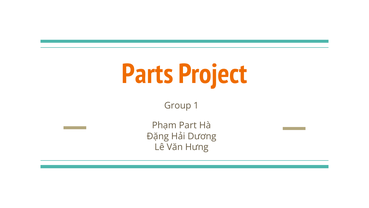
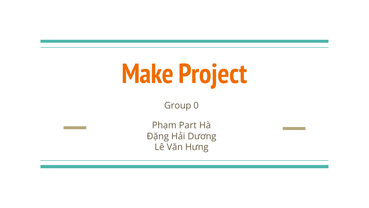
Parts: Parts -> Make (148, 74)
1: 1 -> 0 (196, 105)
